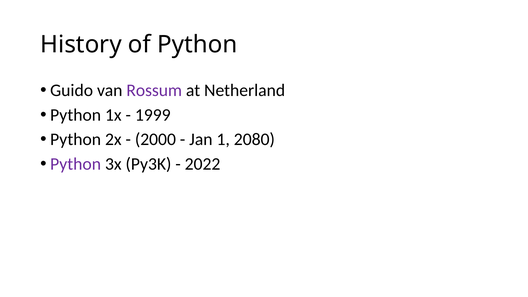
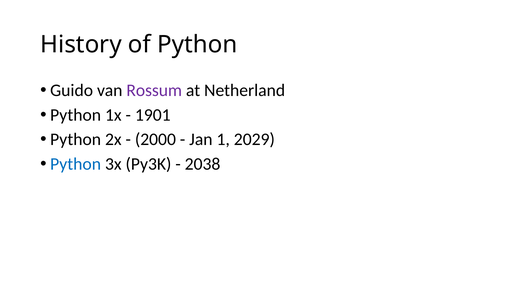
1999: 1999 -> 1901 (153, 115)
2080: 2080 -> 2029 (254, 139)
Python colour: purple -> blue (76, 164)
2022: 2022 -> 2038 (203, 164)
